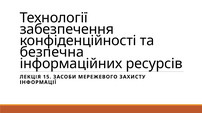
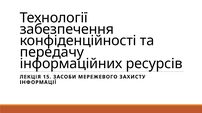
безпечна: безпечна -> передачу (52, 52)
